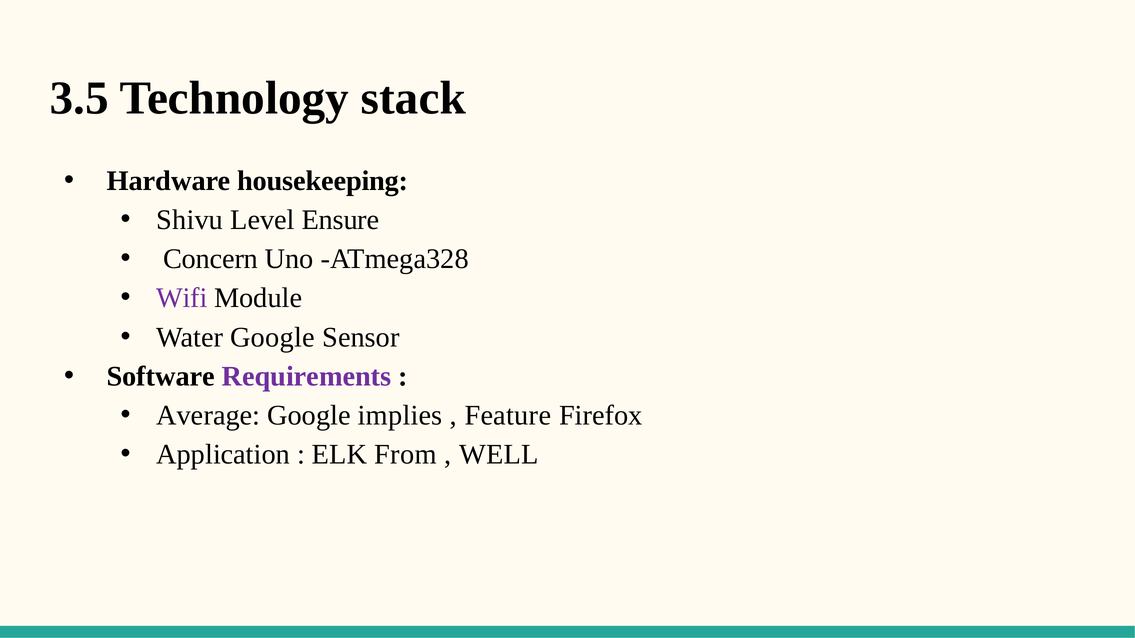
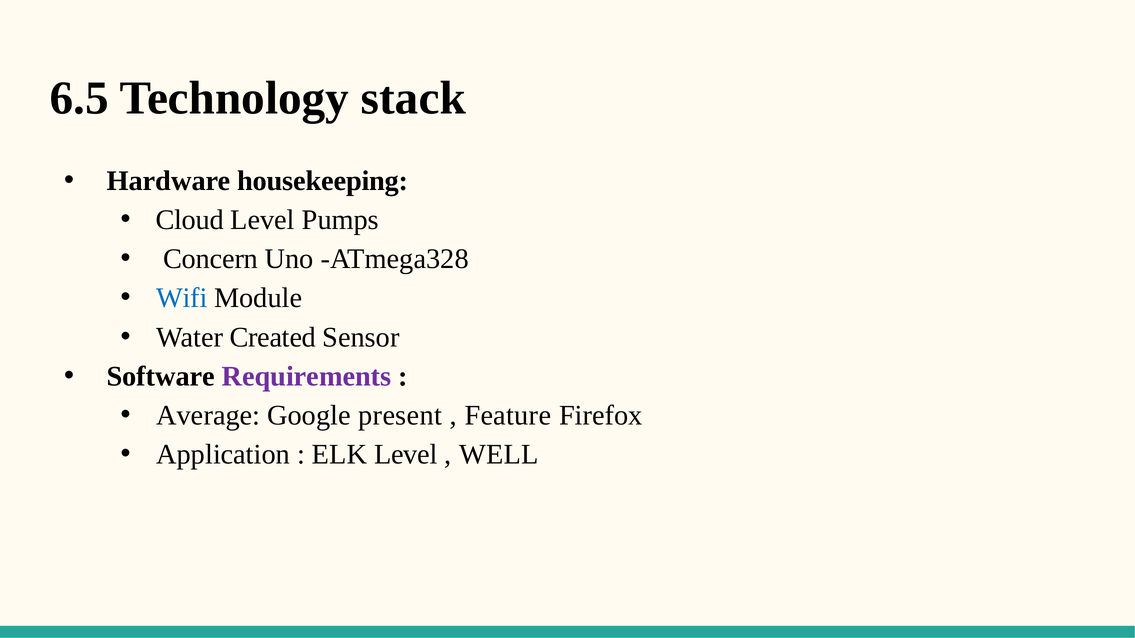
3.5: 3.5 -> 6.5 (79, 98)
Shivu: Shivu -> Cloud (190, 220)
Ensure: Ensure -> Pumps (340, 220)
Wifi colour: purple -> blue (182, 298)
Water Google: Google -> Created (273, 337)
implies: implies -> present (400, 416)
ELK From: From -> Level (406, 455)
